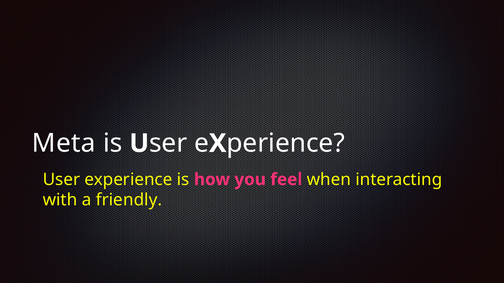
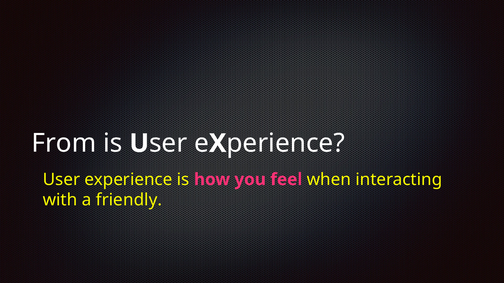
Meta: Meta -> From (64, 144)
